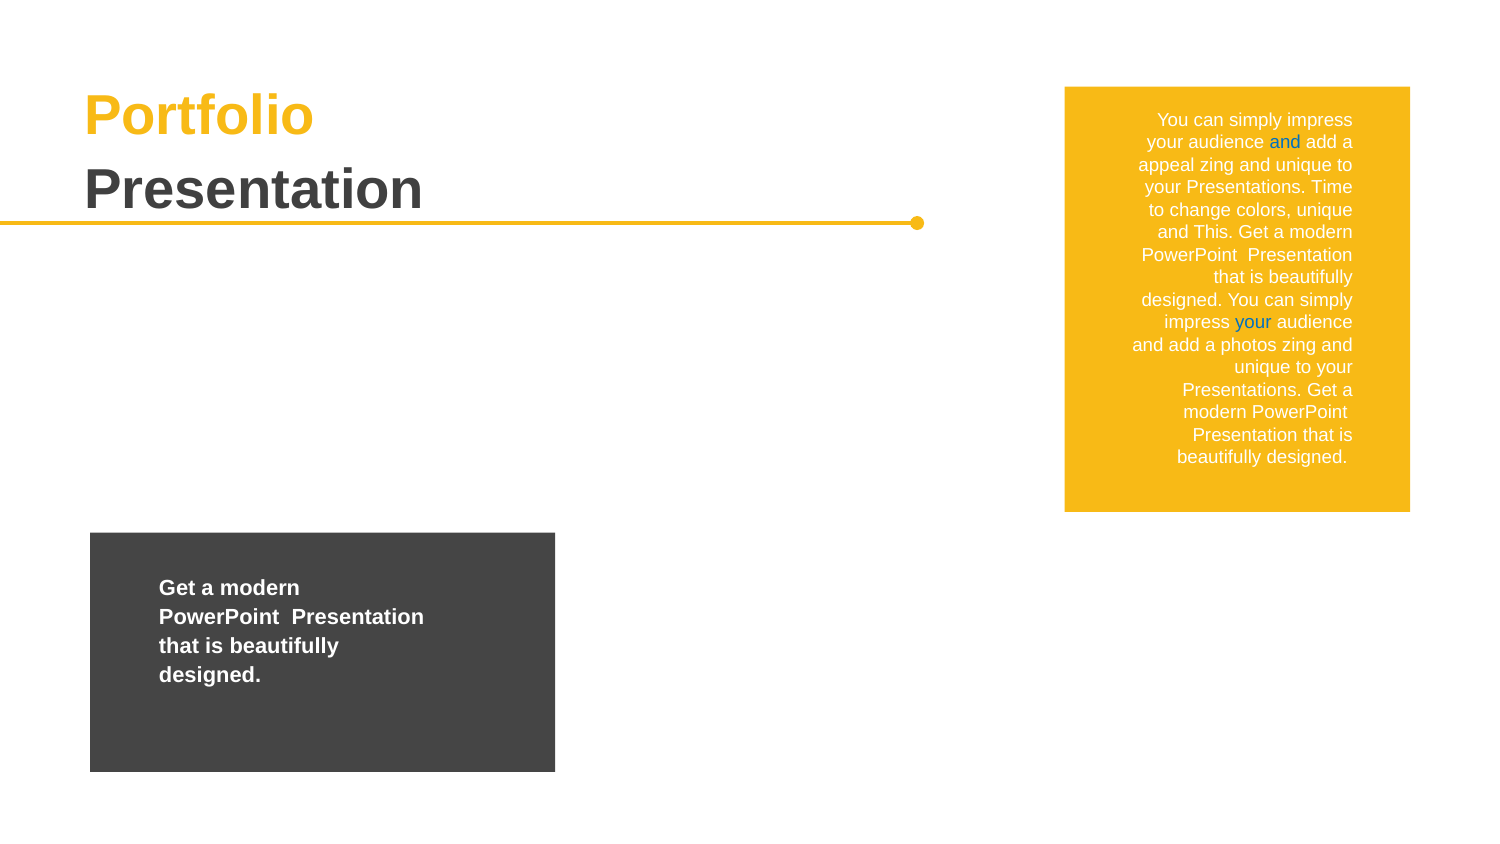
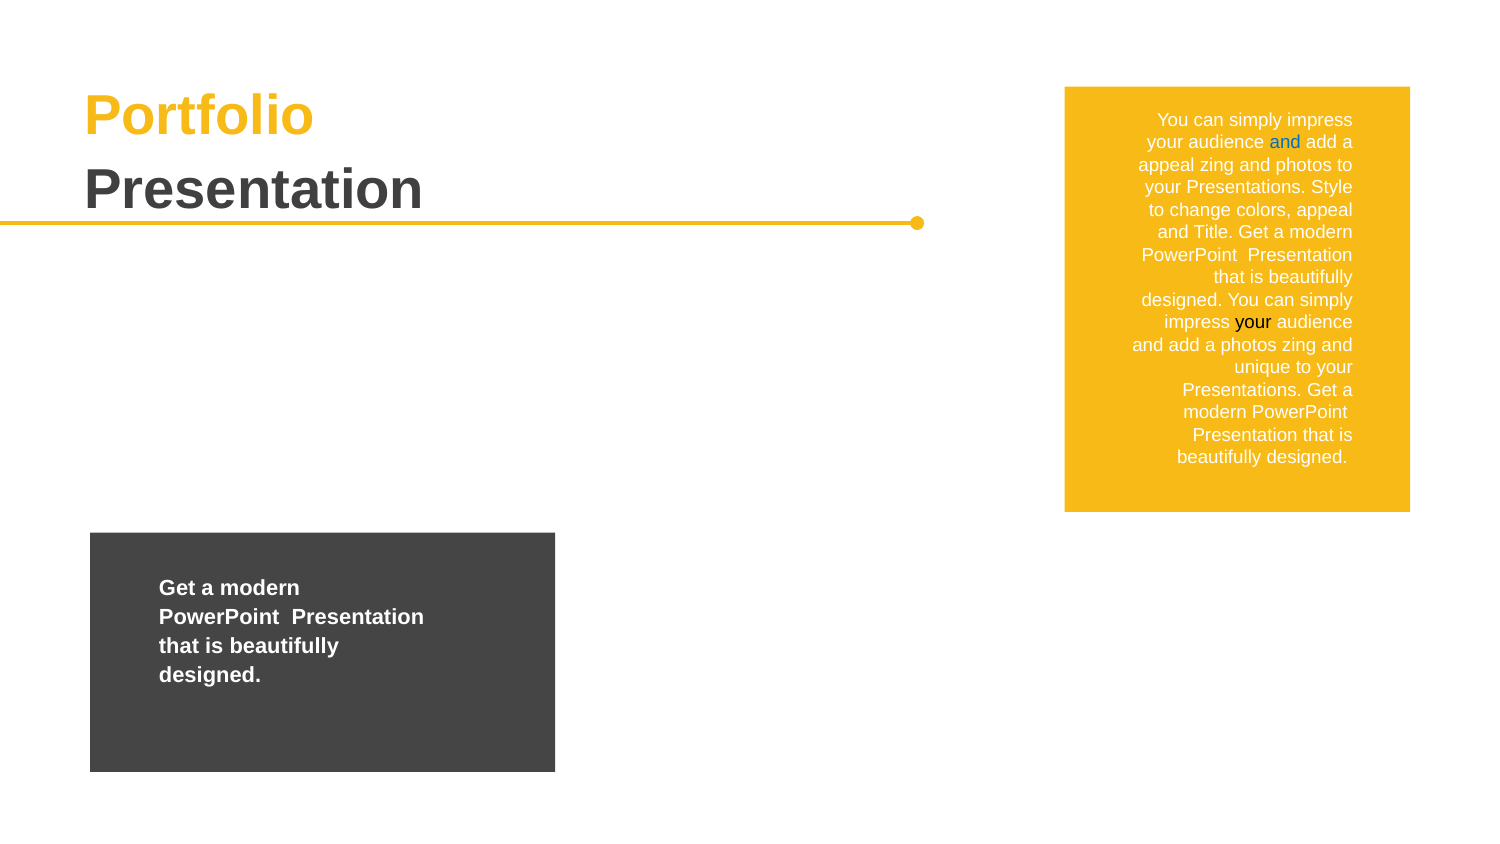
unique: unique -> photos (1304, 165)
Time: Time -> Style (1332, 188)
colors unique: unique -> appeal (1325, 210)
This: This -> Title (1213, 233)
your colour: blue -> black (1253, 323)
